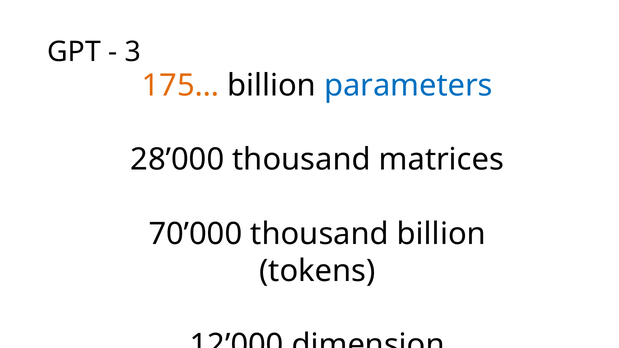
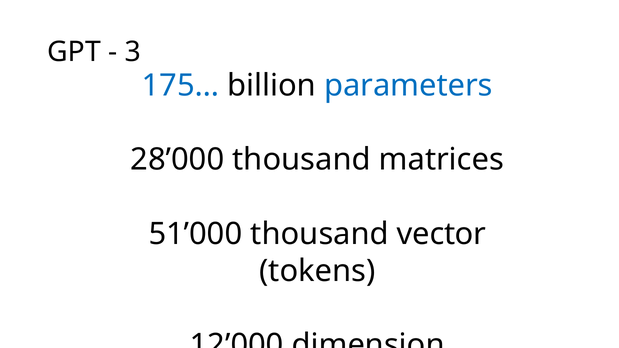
175… colour: orange -> blue (181, 85)
70’000: 70’000 -> 51’000 (195, 234)
thousand billion: billion -> vector (442, 234)
